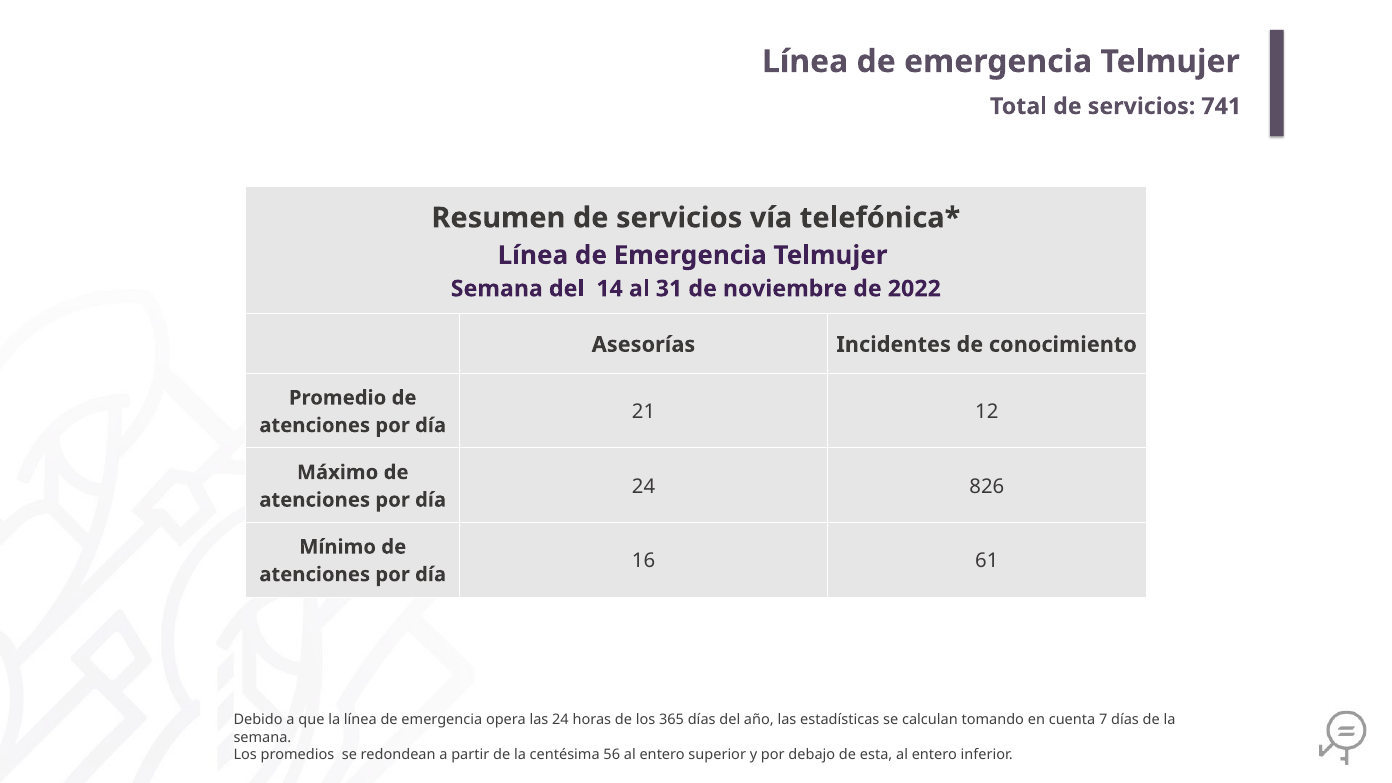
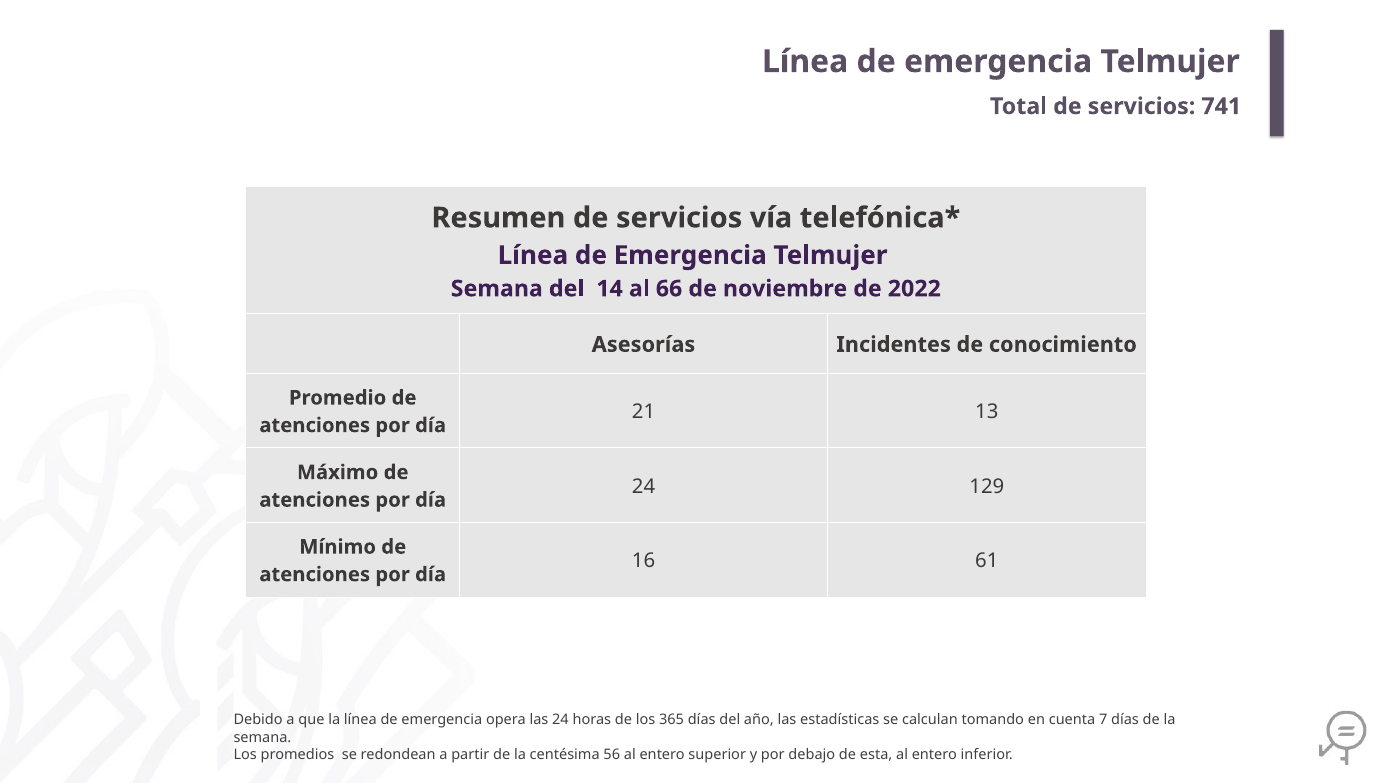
31: 31 -> 66 (669, 289)
12: 12 -> 13 (987, 412)
826: 826 -> 129 (987, 486)
